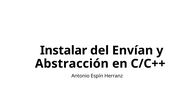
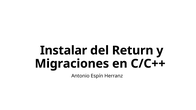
Envían: Envían -> Return (133, 51)
Abstracción: Abstracción -> Migraciones (72, 64)
